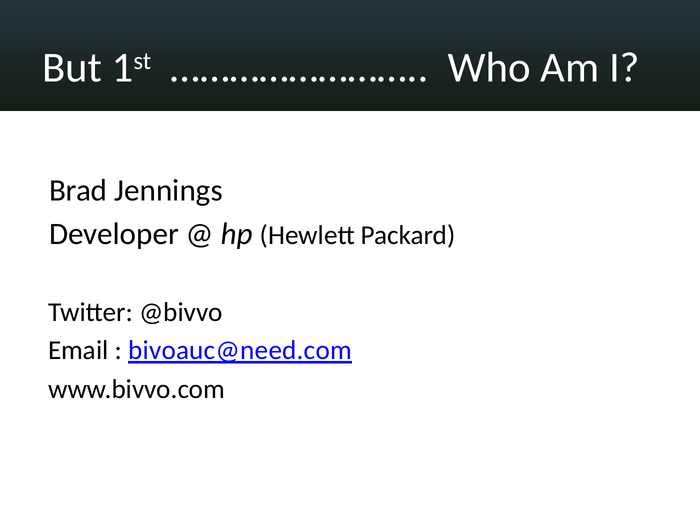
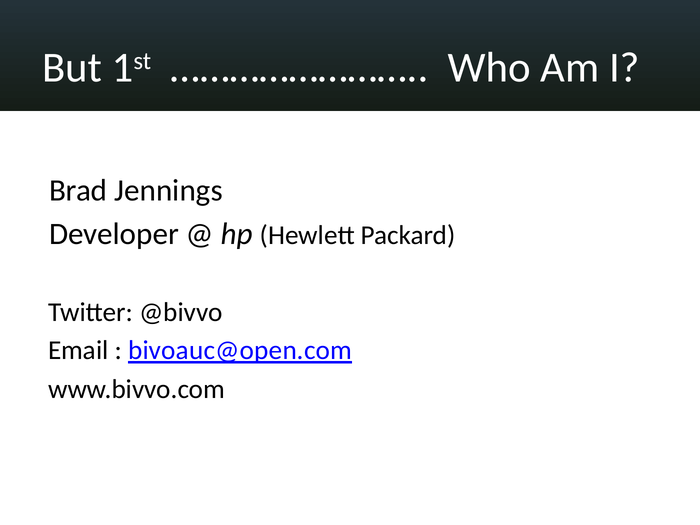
bivoauc@need.com: bivoauc@need.com -> bivoauc@open.com (240, 350)
